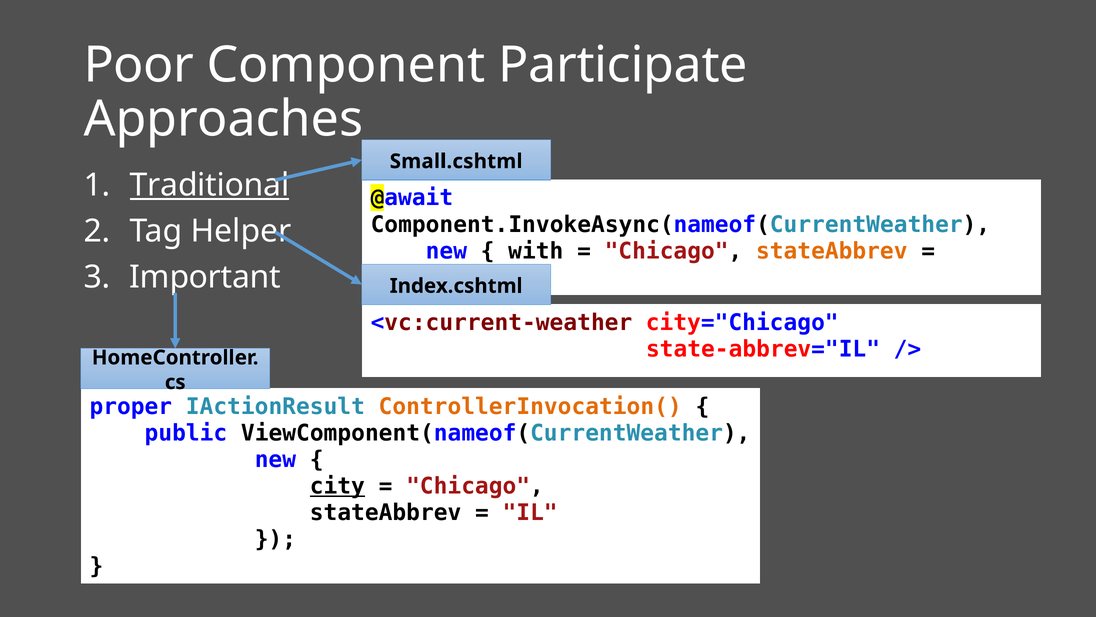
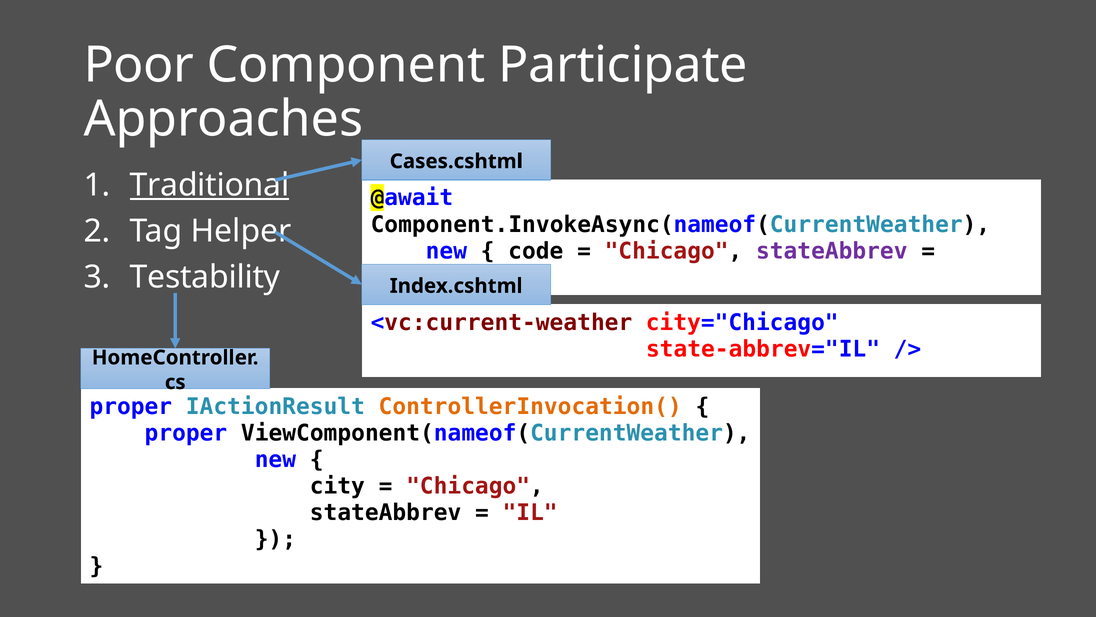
Small.cshtml: Small.cshtml -> Cases.cshtml (456, 161)
with: with -> code (536, 251)
stateAbbrev colour: orange -> purple (832, 251)
Important: Important -> Testability (205, 277)
public: public -> proper (186, 433)
city underline: present -> none (337, 486)
